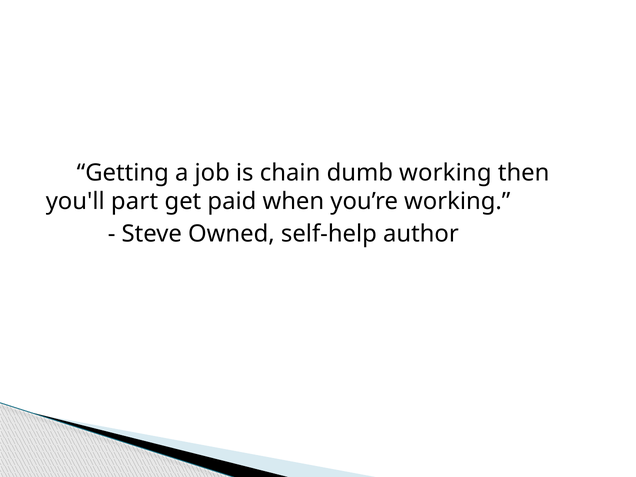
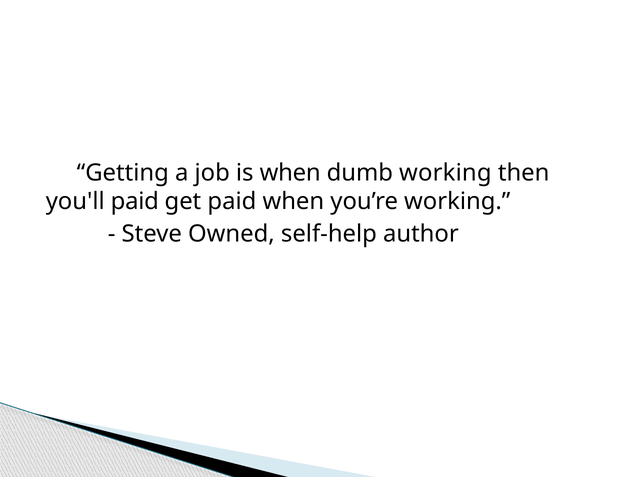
is chain: chain -> when (290, 173)
you'll part: part -> paid (135, 202)
